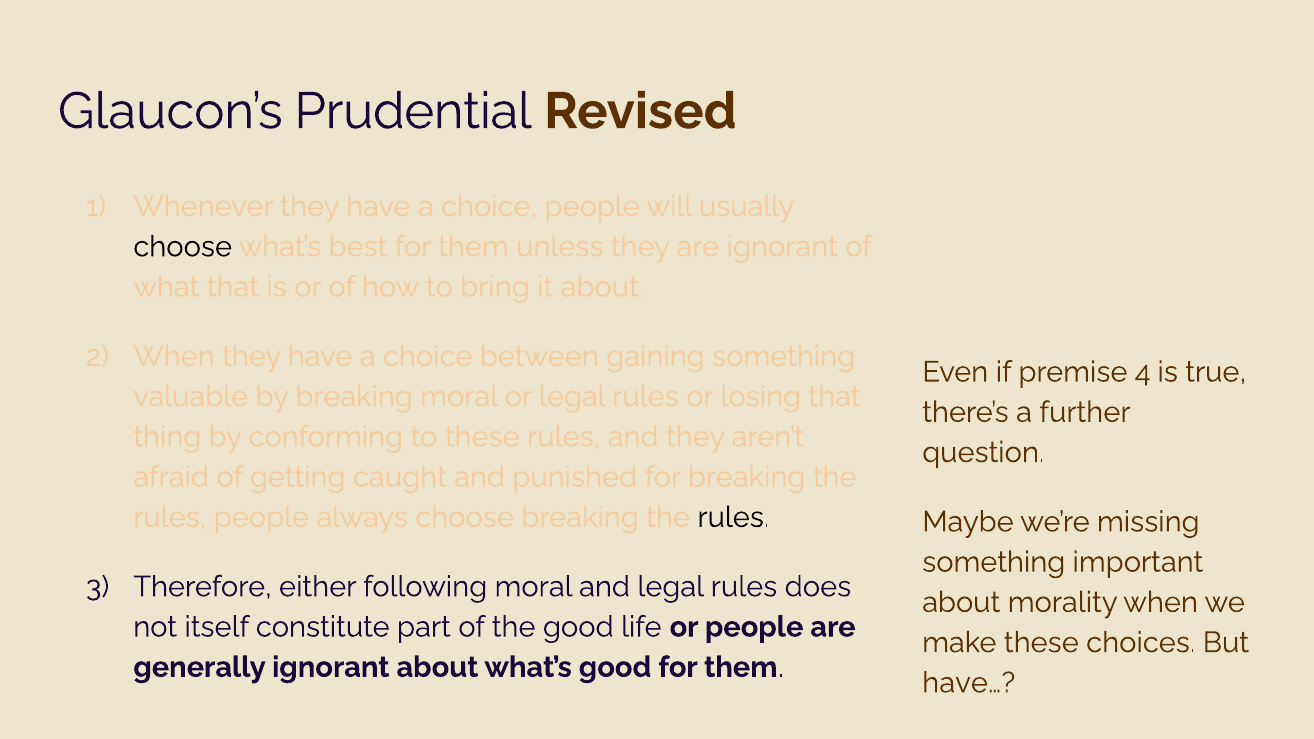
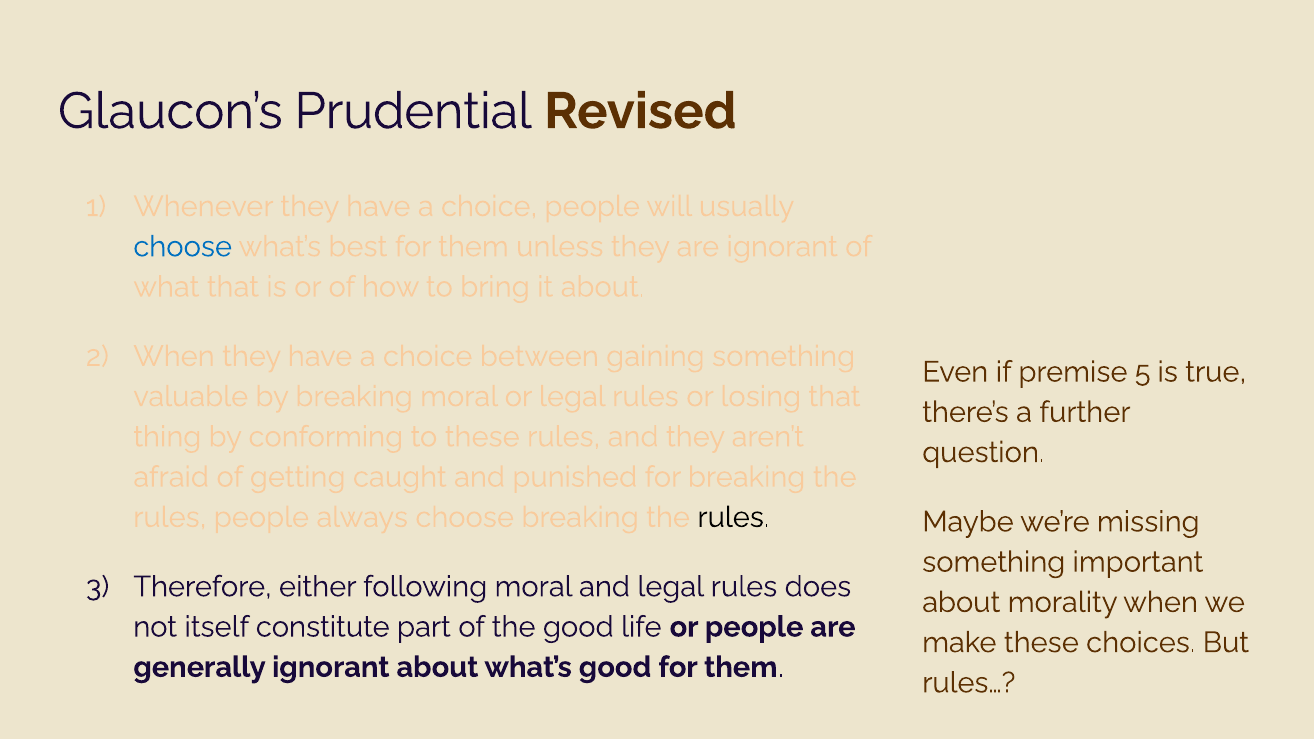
choose colour: black -> blue (183, 247)
4: 4 -> 5 (1143, 372)
have…: have… -> rules… (969, 683)
